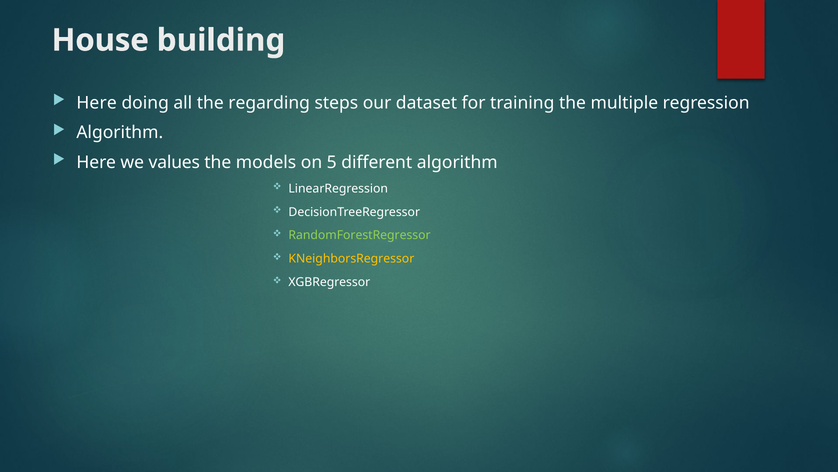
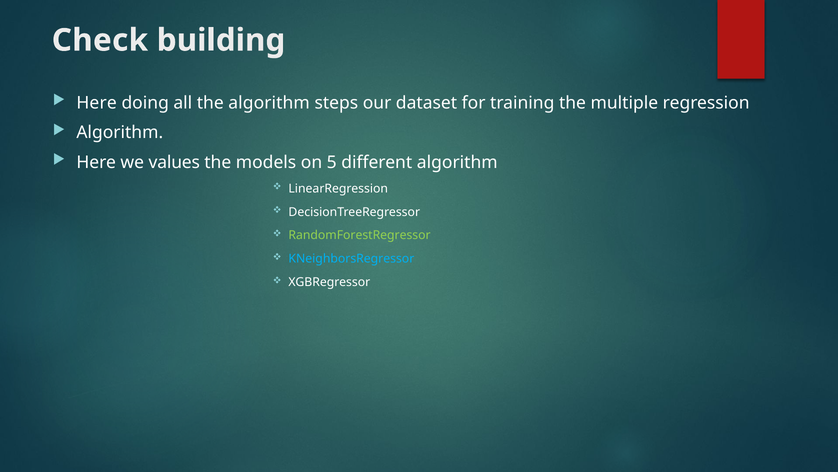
House: House -> Check (100, 40)
the regarding: regarding -> algorithm (269, 103)
KNeighborsRegressor colour: yellow -> light blue (351, 258)
